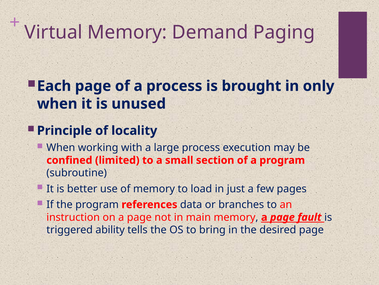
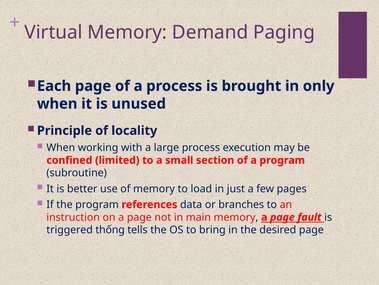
ability: ability -> thống (110, 229)
